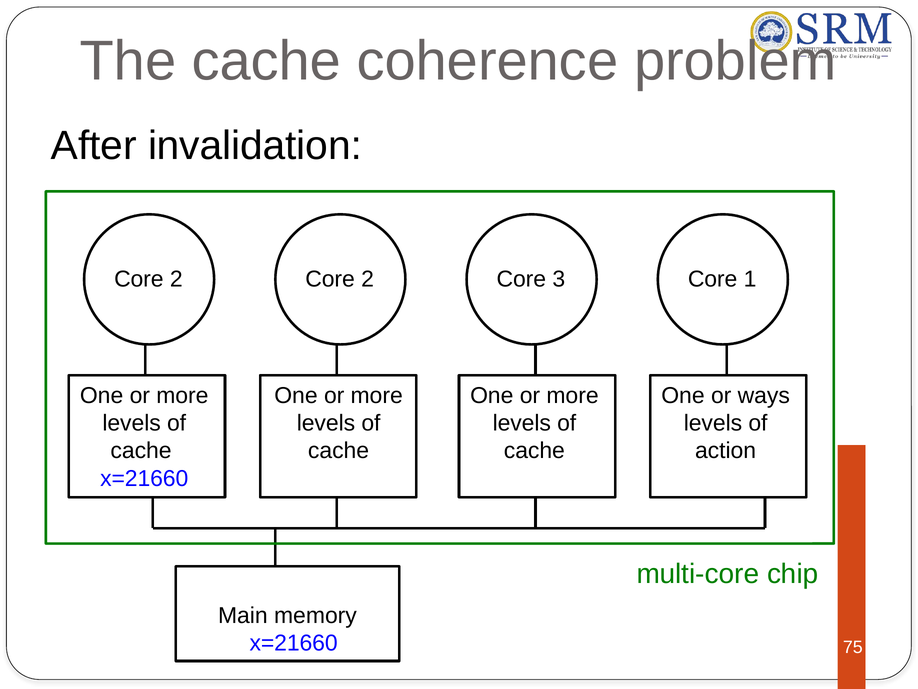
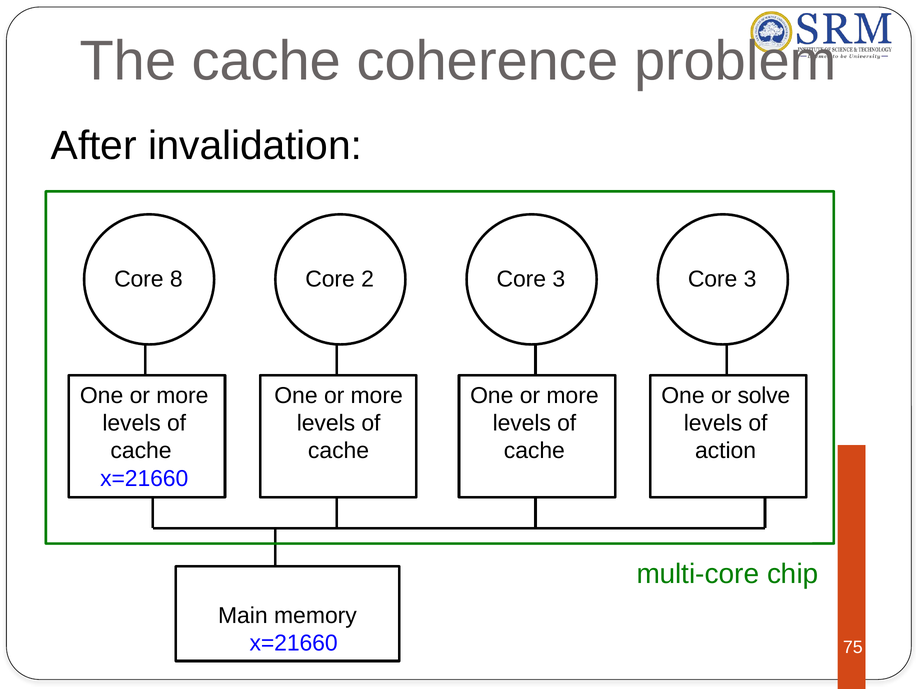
2: 2 -> 8 (176, 279)
3 Core 1: 1 -> 3 (750, 279)
ways: ways -> solve (764, 395)
